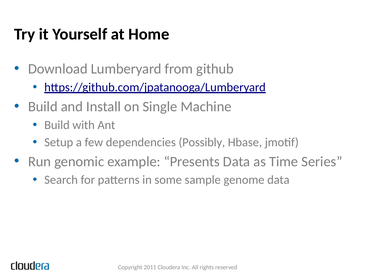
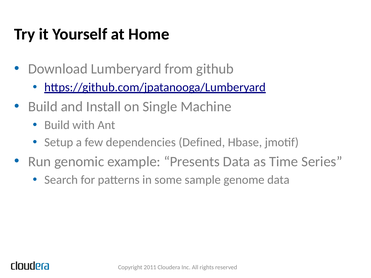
Possibly: Possibly -> Defined (202, 143)
